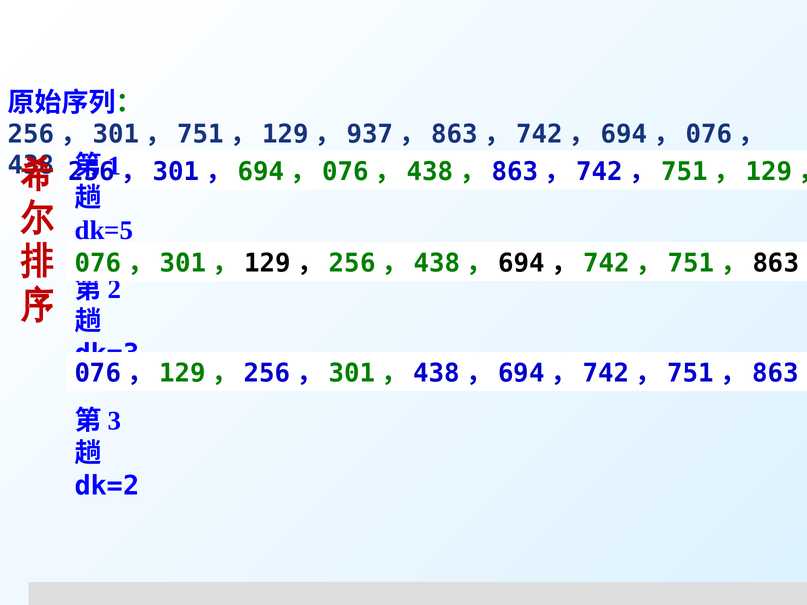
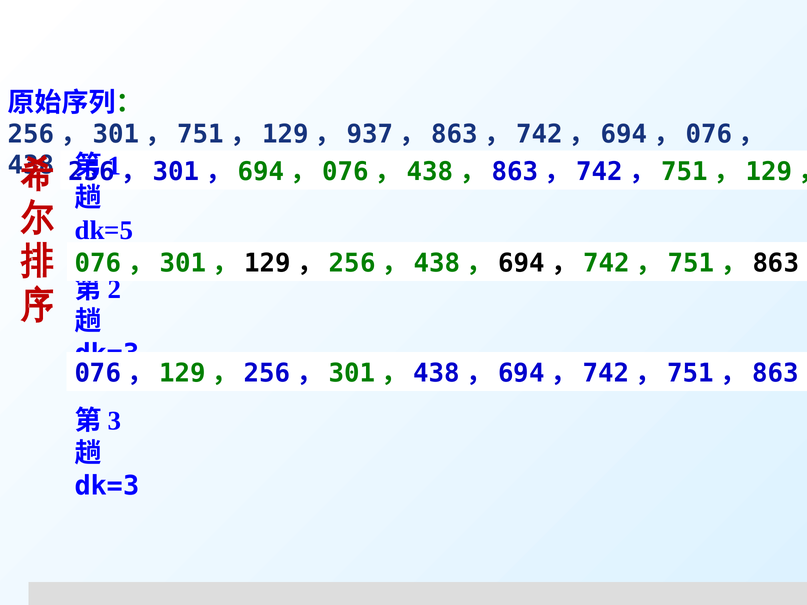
dk=2: dk=2 -> dk=3 (107, 486)
